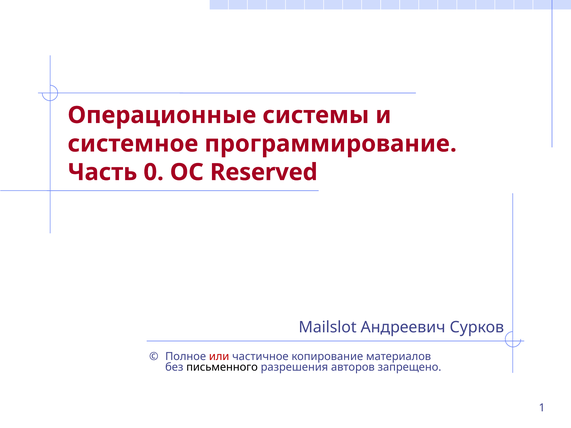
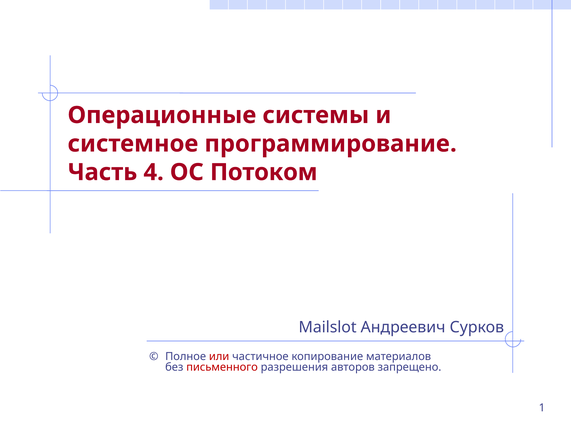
0: 0 -> 4 (154, 172)
Reserved: Reserved -> Потоком (264, 172)
письменного colour: black -> red (222, 367)
